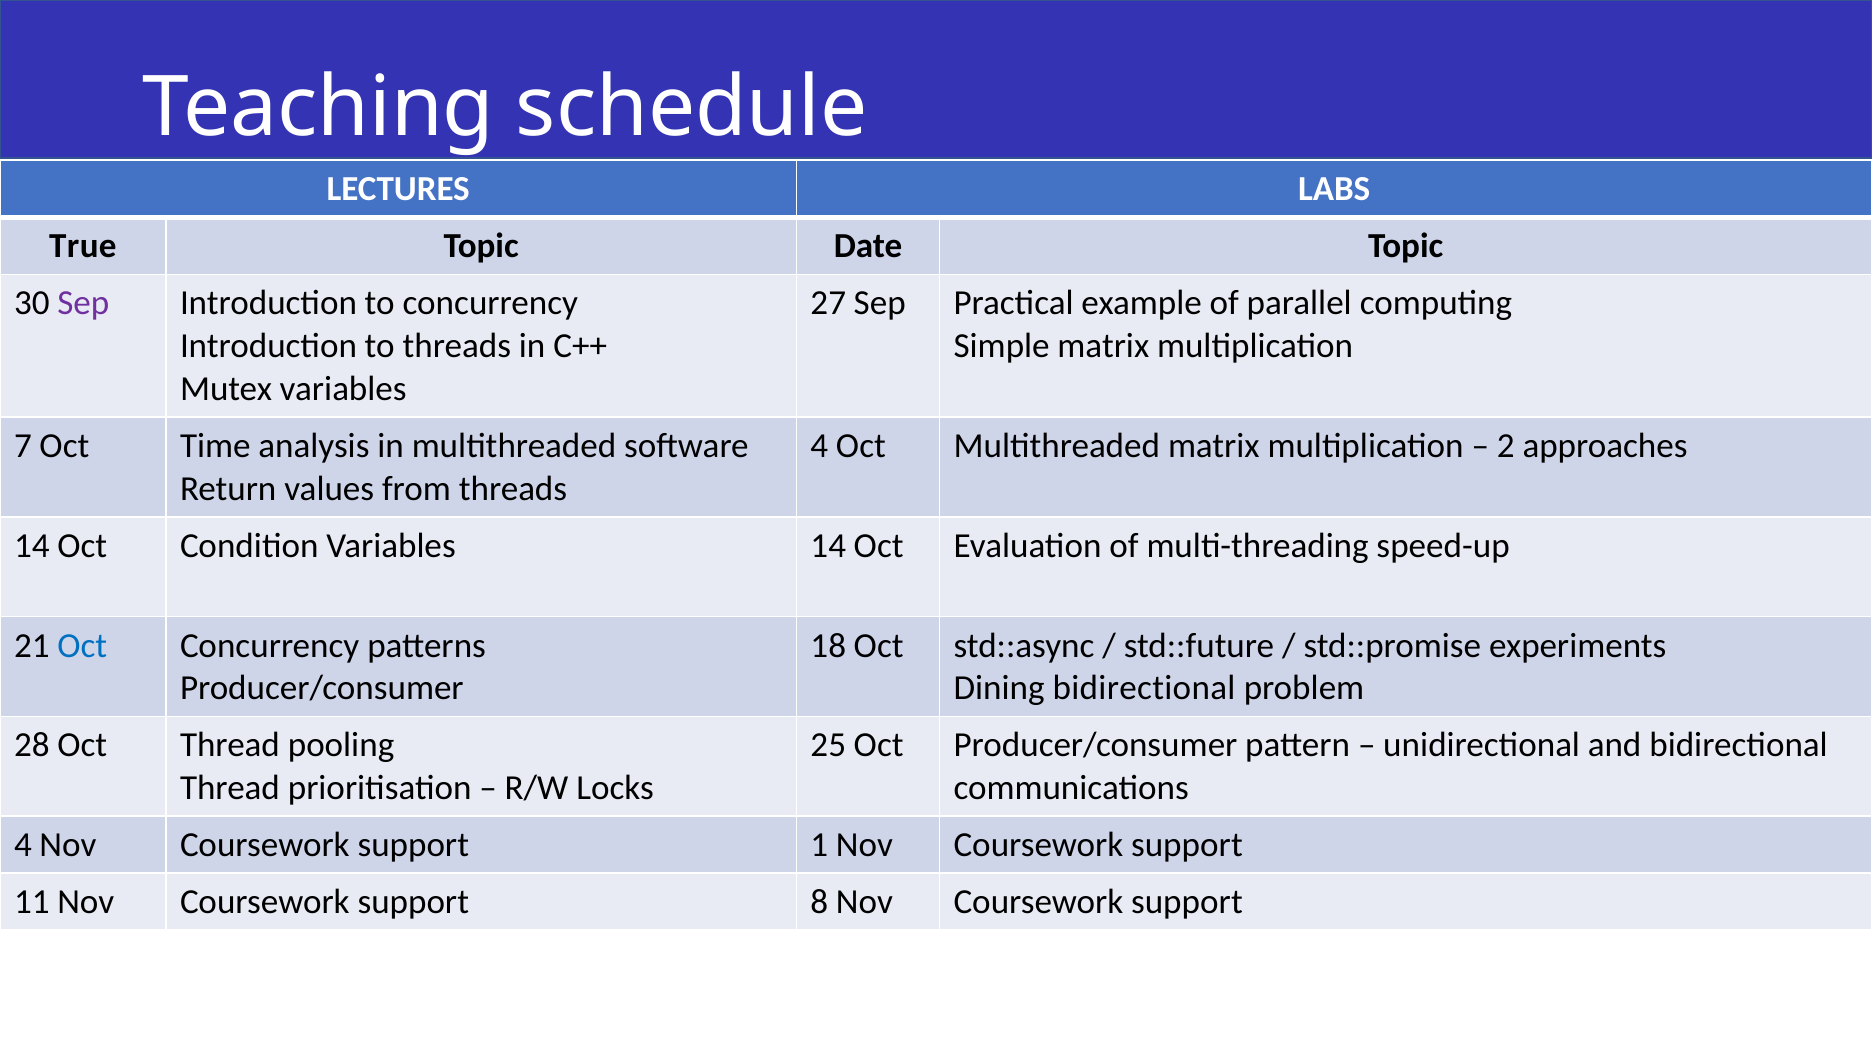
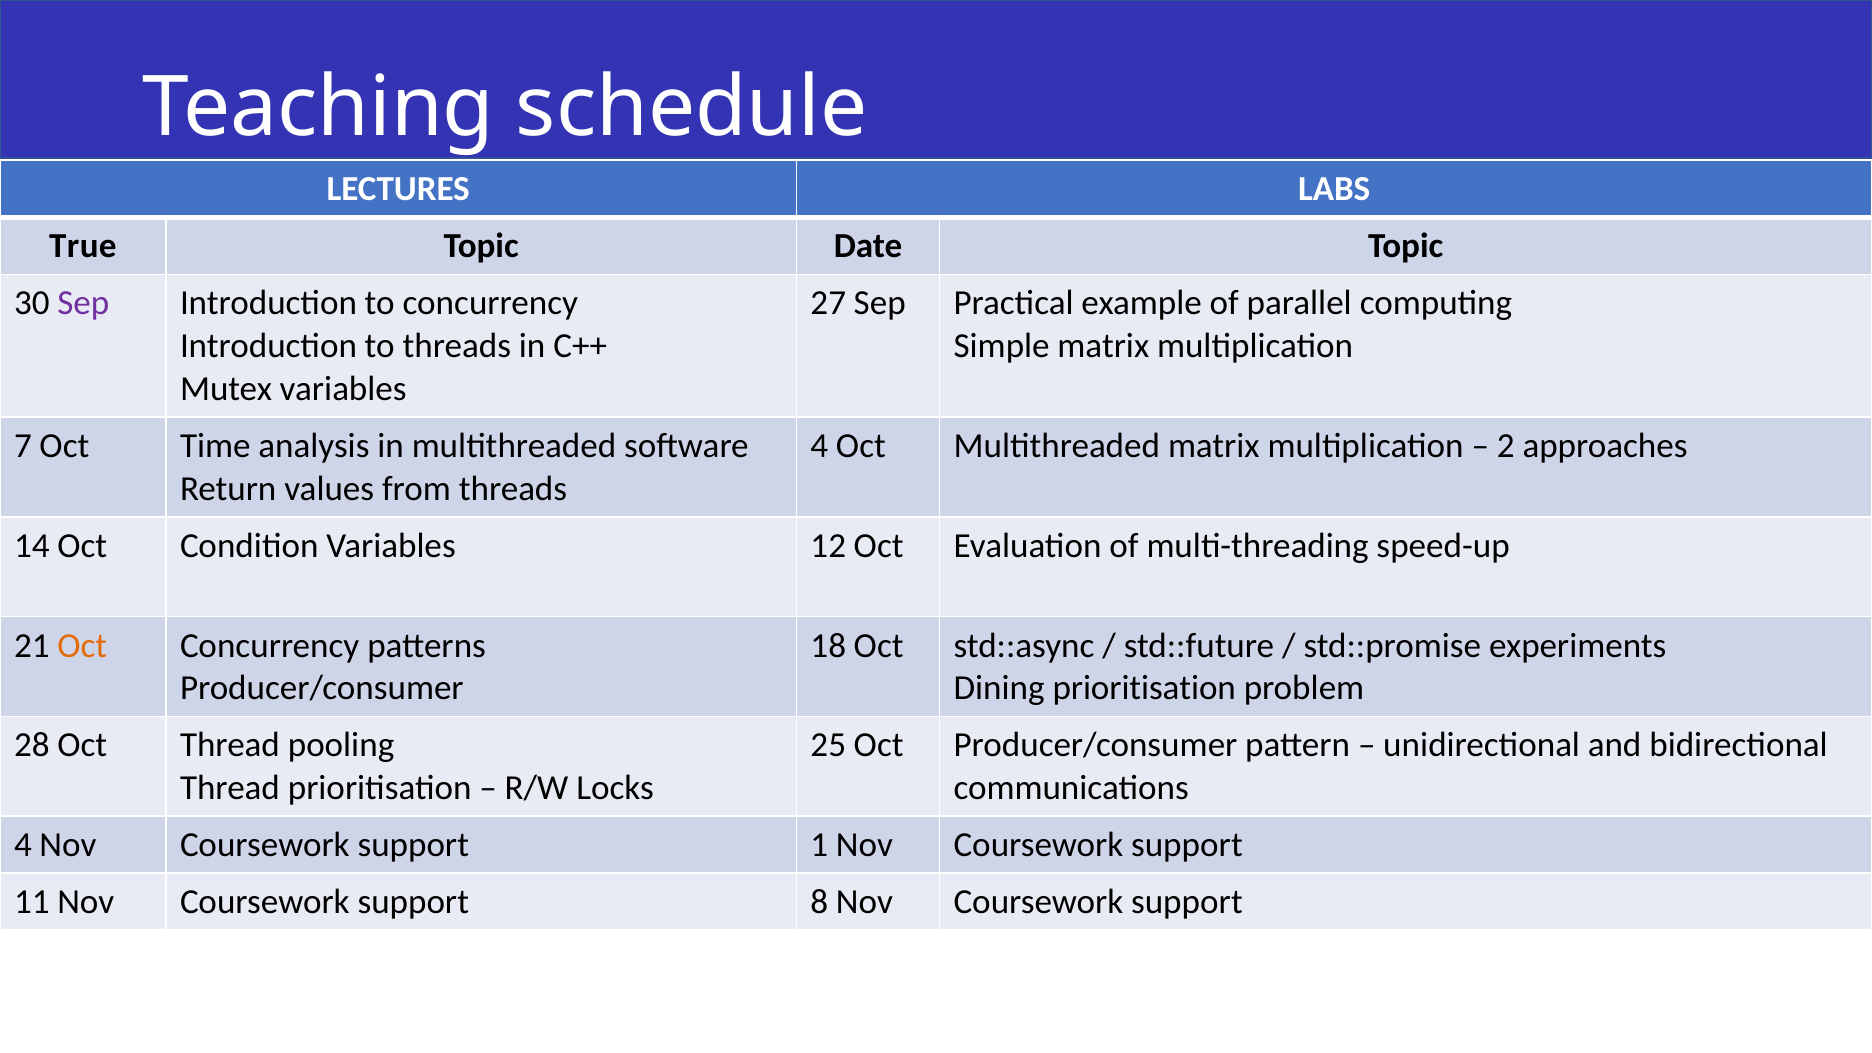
Variables 14: 14 -> 12 (828, 546)
Oct colour: blue -> orange (82, 646)
Dining bidirectional: bidirectional -> prioritisation (1144, 688)
